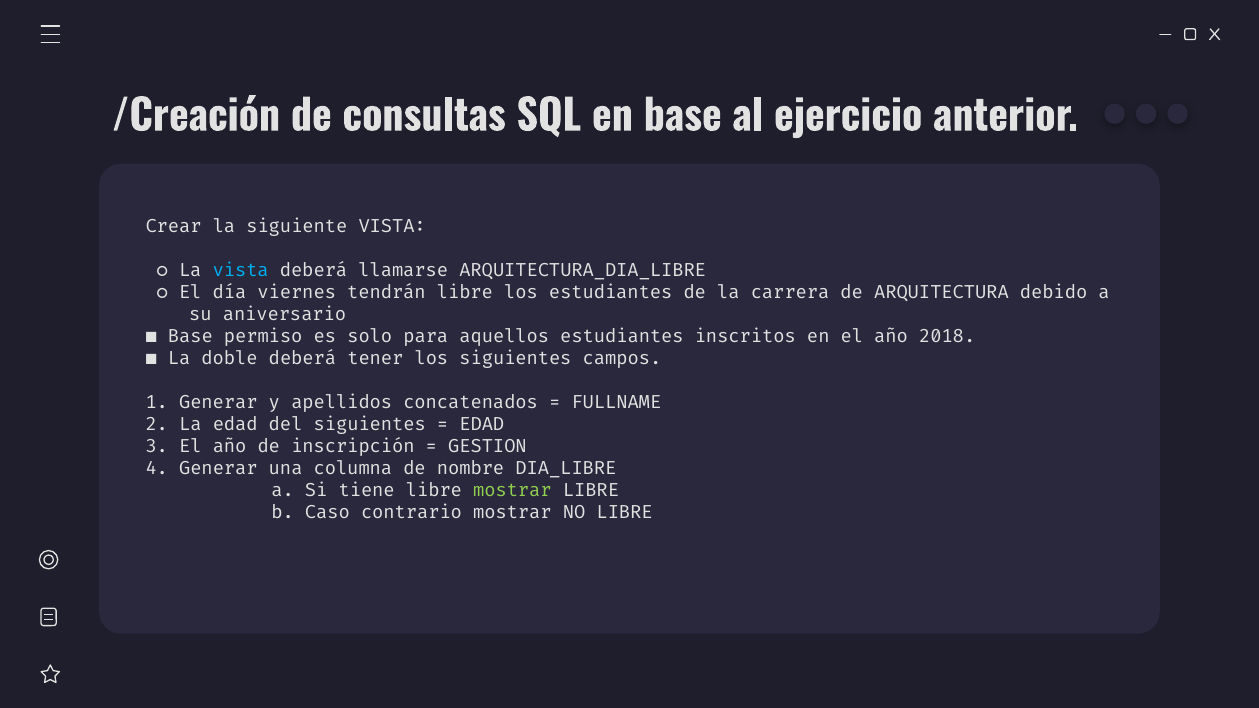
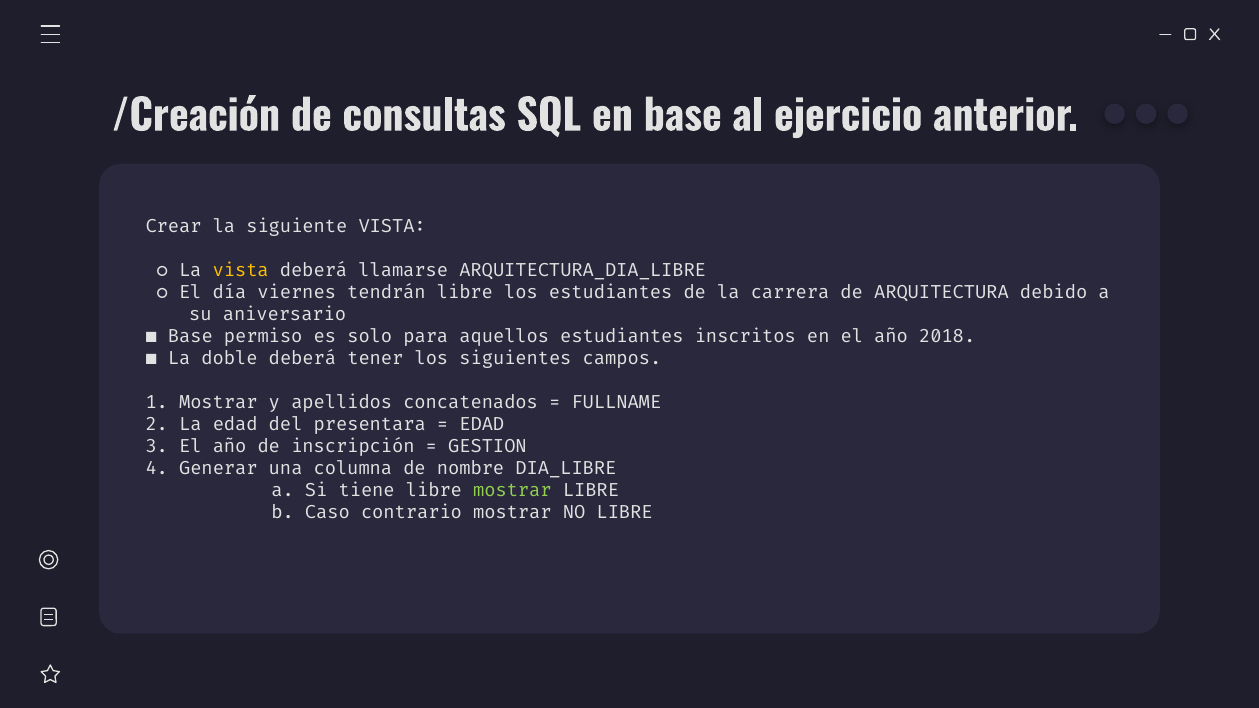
vista colour: light blue -> yellow (241, 270)
1 Generar: Generar -> Mostrar (218, 402)
del siguientes: siguientes -> presentara (370, 424)
